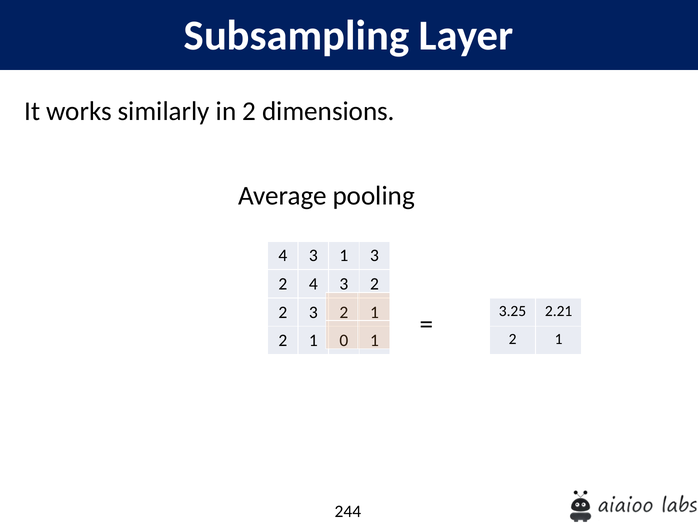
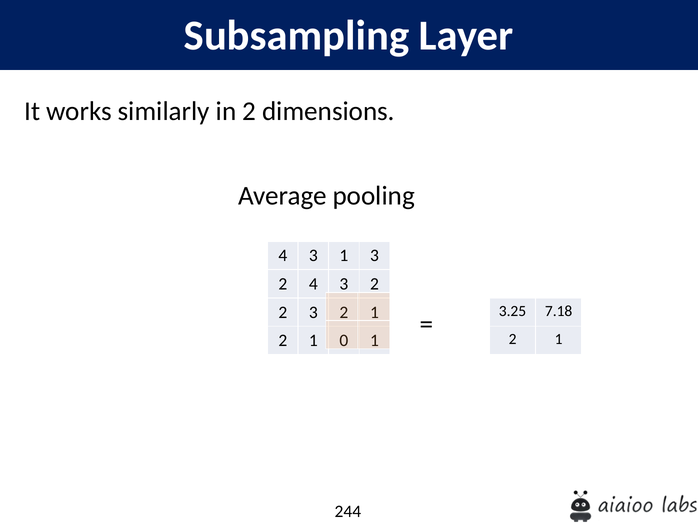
2.21: 2.21 -> 7.18 (559, 311)
